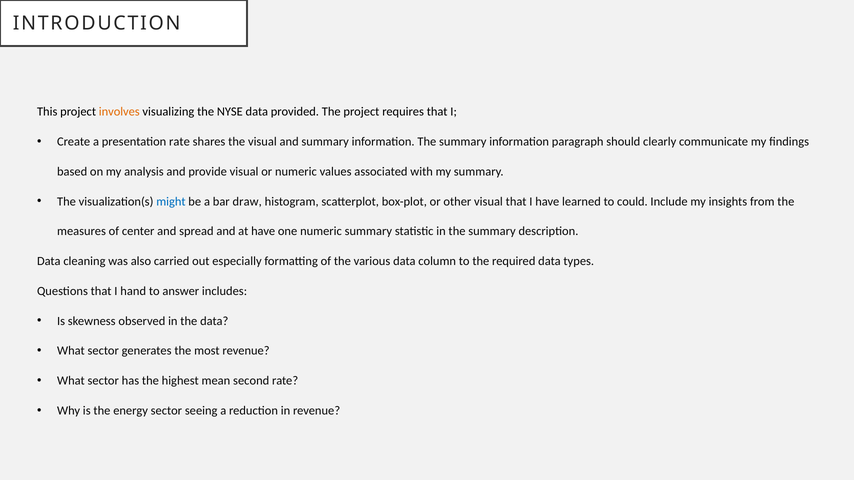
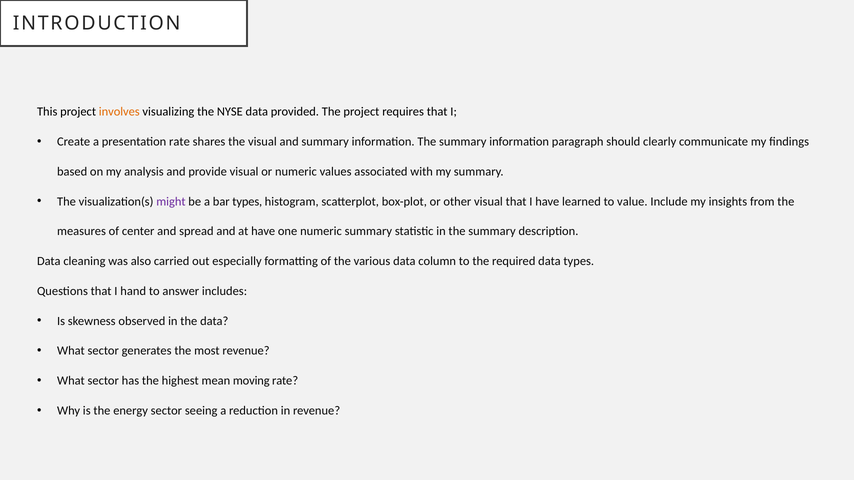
might colour: blue -> purple (171, 202)
bar draw: draw -> types (247, 202)
could: could -> value (632, 202)
second: second -> moving (251, 381)
